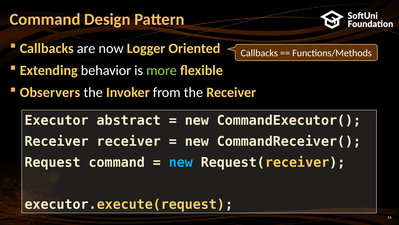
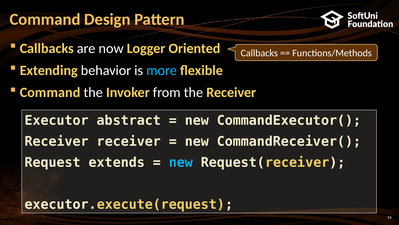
more colour: light green -> light blue (162, 70)
Observers: Observers -> Command (50, 92)
Request command: command -> extends (117, 162)
